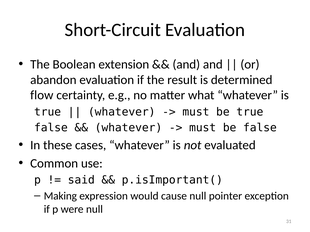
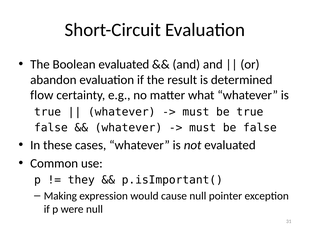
Boolean extension: extension -> evaluated (124, 64)
said: said -> they (81, 180)
